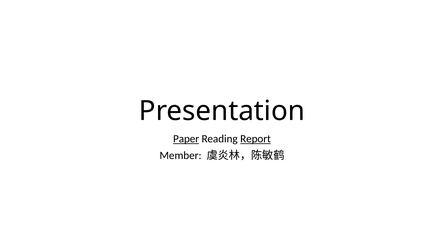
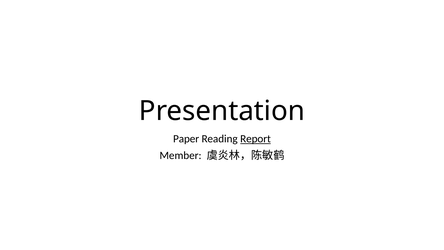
Paper underline: present -> none (186, 139)
